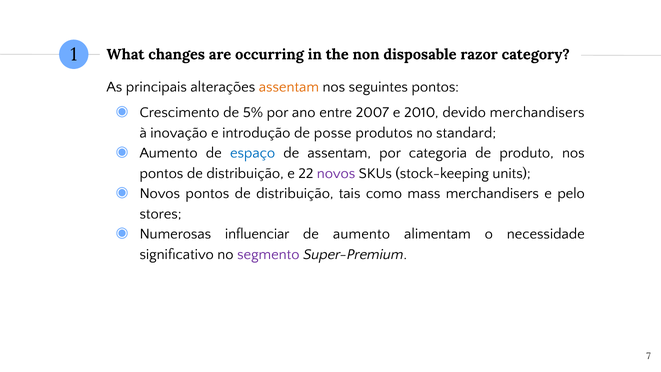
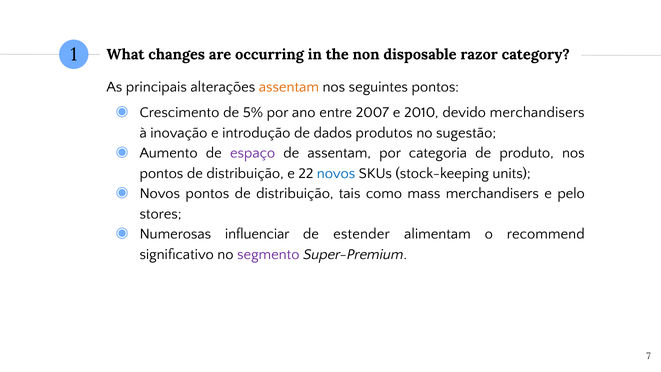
posse: posse -> dados (333, 133)
standard: standard -> sugestão (466, 133)
espaço colour: blue -> purple (253, 153)
novos colour: purple -> blue (336, 173)
de aumento: aumento -> estender (362, 234)
necessidade: necessidade -> recommend (546, 234)
